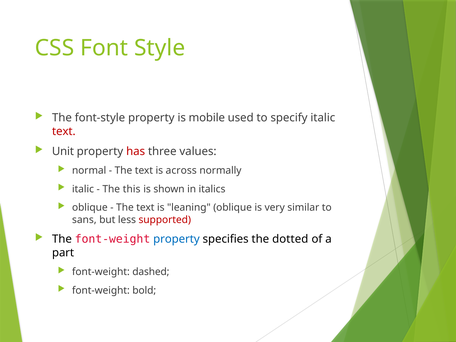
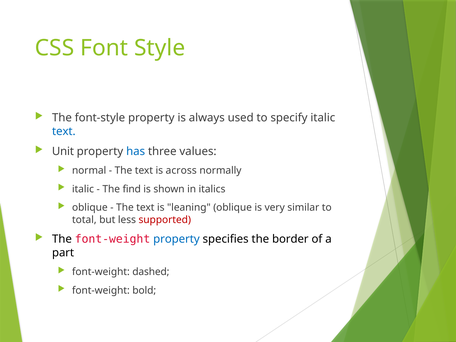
mobile: mobile -> always (207, 118)
text colour: red -> blue (64, 131)
has colour: red -> blue (136, 151)
this: this -> find (132, 189)
sans: sans -> total (84, 220)
dotted: dotted -> border (290, 239)
